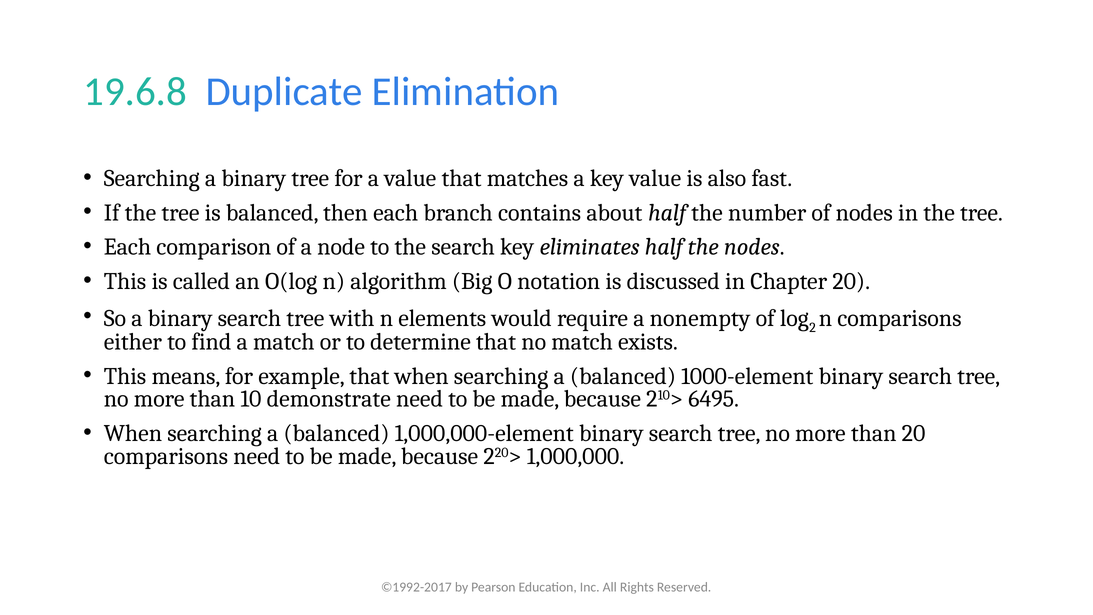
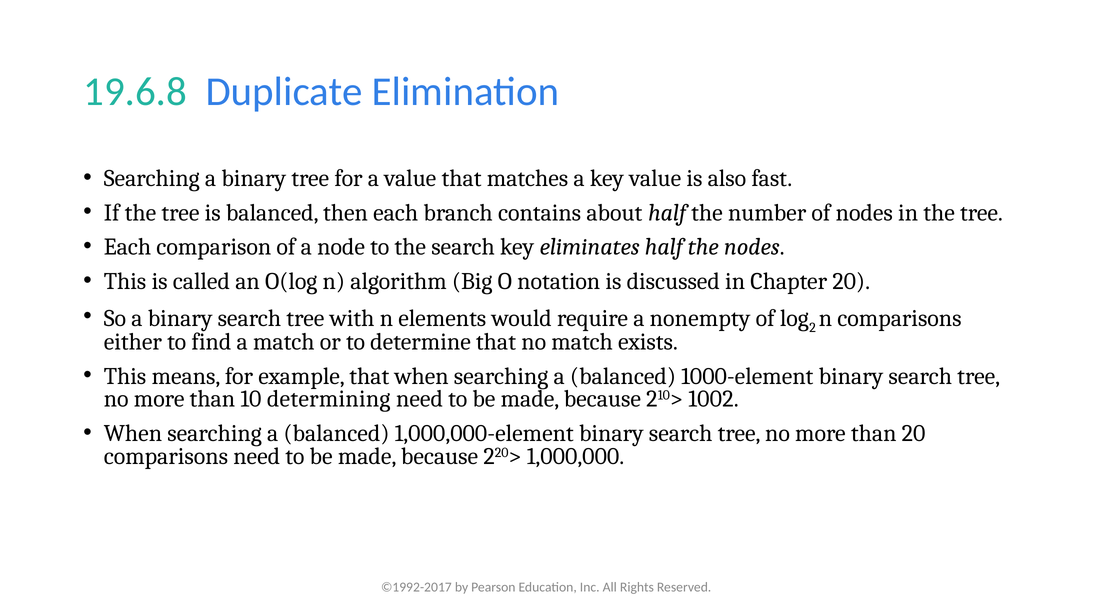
demonstrate: demonstrate -> determining (329, 399)
6495: 6495 -> 1002 (714, 399)
